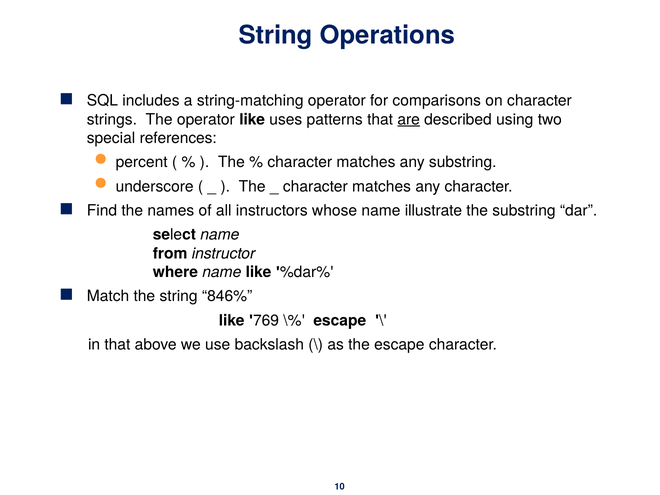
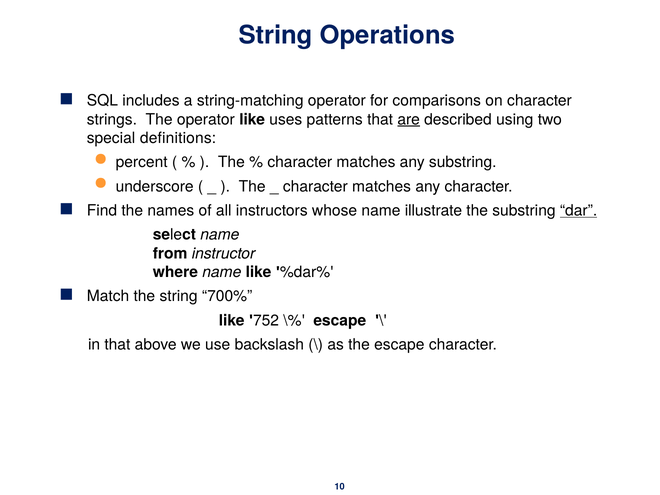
references: references -> definitions (178, 138)
dar underline: none -> present (579, 211)
846%: 846% -> 700% (227, 296)
769: 769 -> 752 (266, 320)
